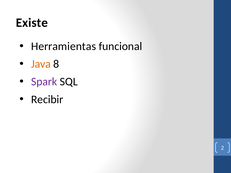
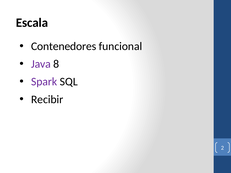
Existe: Existe -> Escala (32, 23)
Herramientas: Herramientas -> Contenedores (64, 46)
Java colour: orange -> purple (41, 64)
